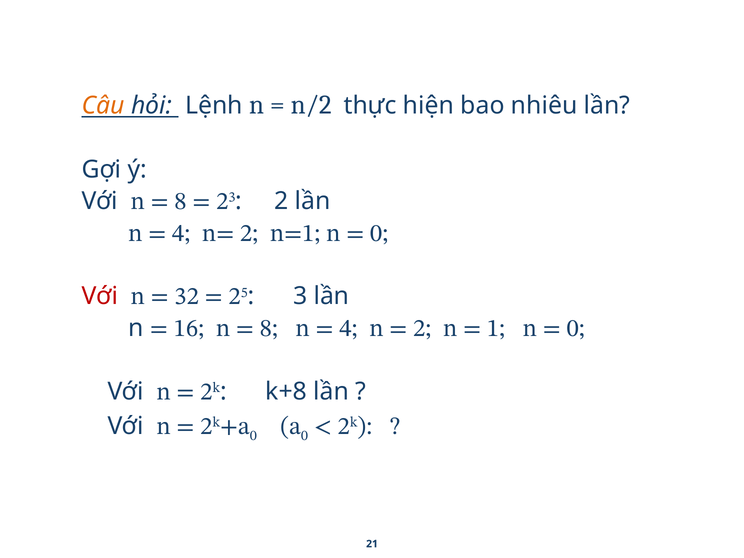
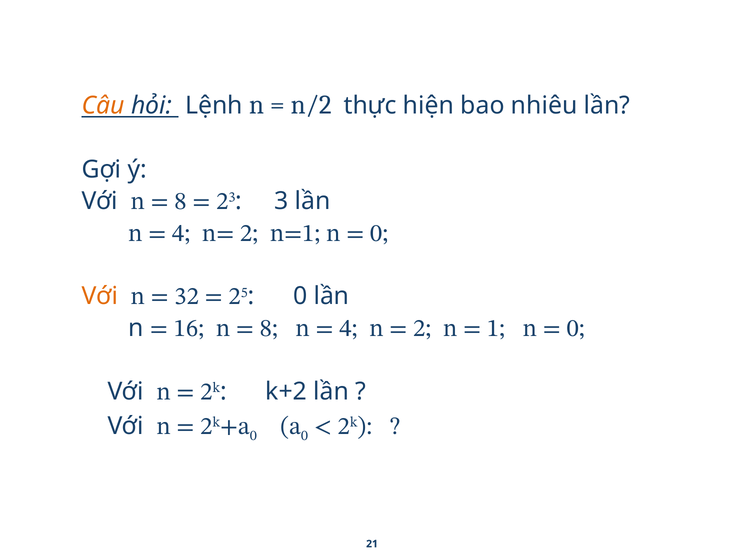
2: 2 -> 3 (281, 201)
Với colour: red -> orange (100, 296)
3: 3 -> 0 (300, 296)
k+8: k+8 -> k+2 (286, 391)
